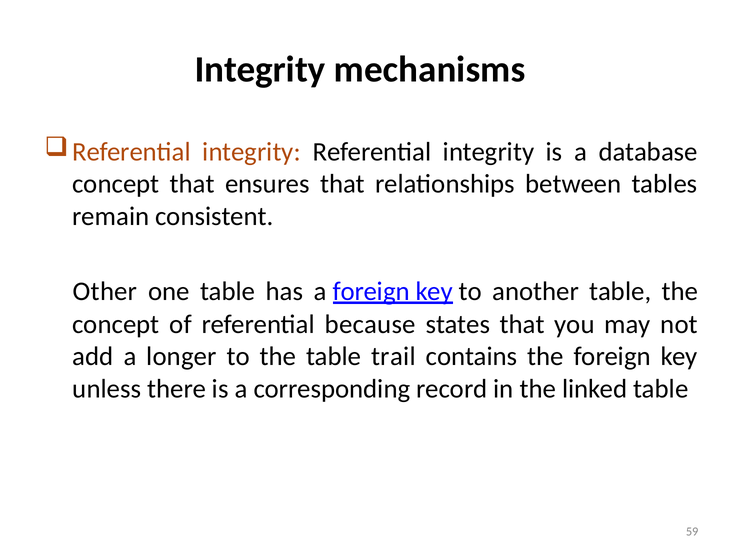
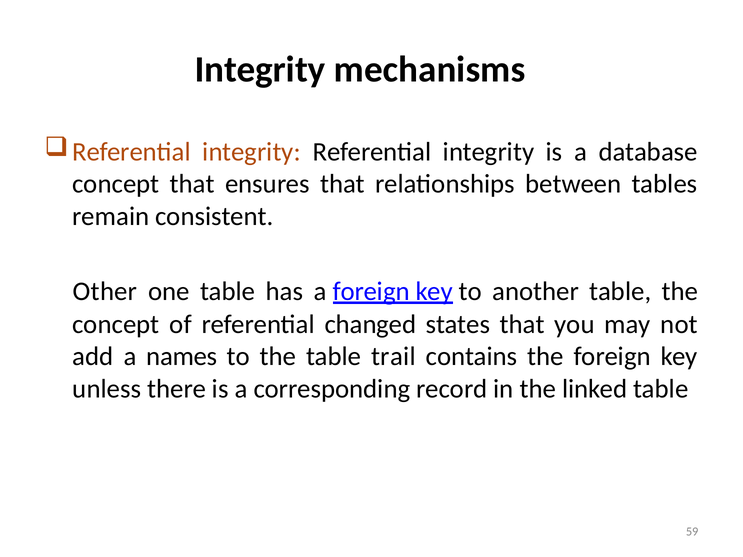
because: because -> changed (370, 324)
longer: longer -> names (182, 357)
